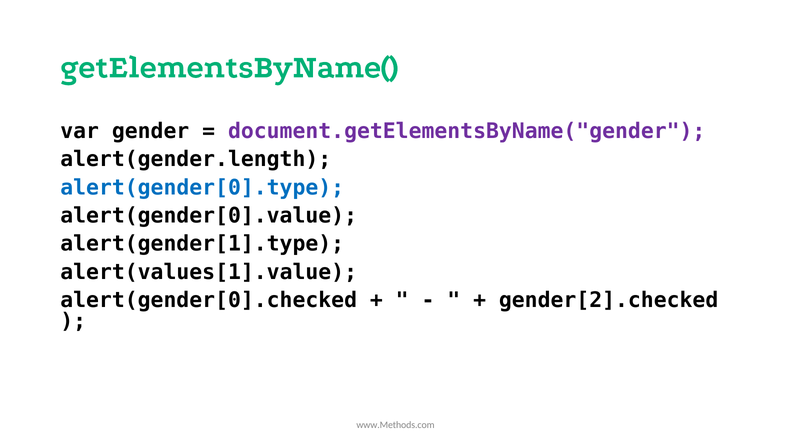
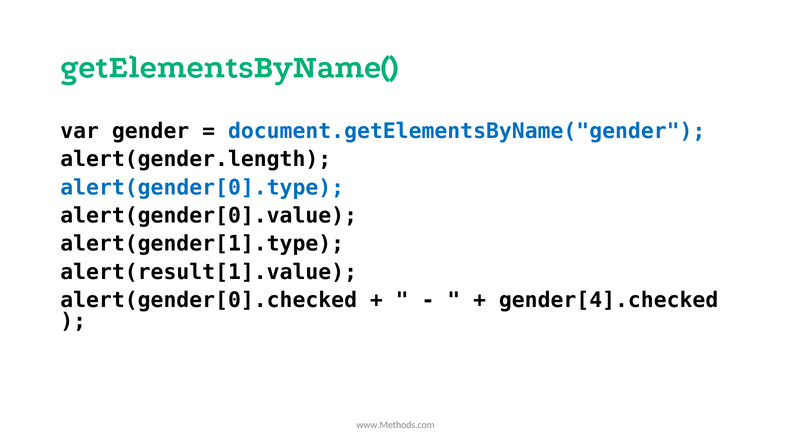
document.getElementsByName("gender colour: purple -> blue (467, 131)
alert(values[1].value: alert(values[1].value -> alert(result[1].value (209, 272)
gender[2].checked: gender[2].checked -> gender[4].checked (609, 300)
